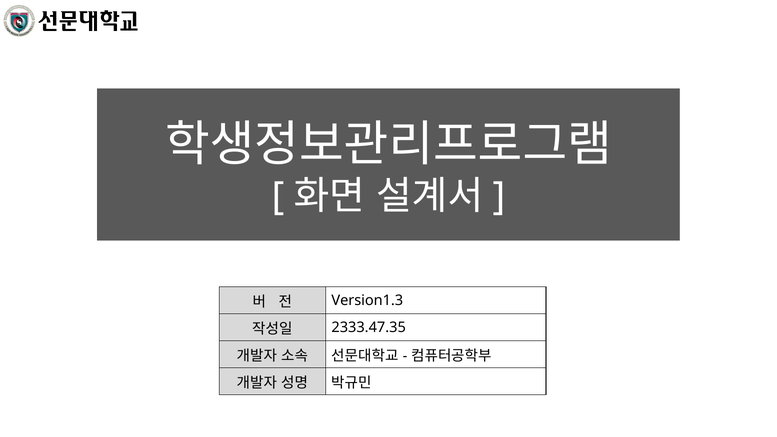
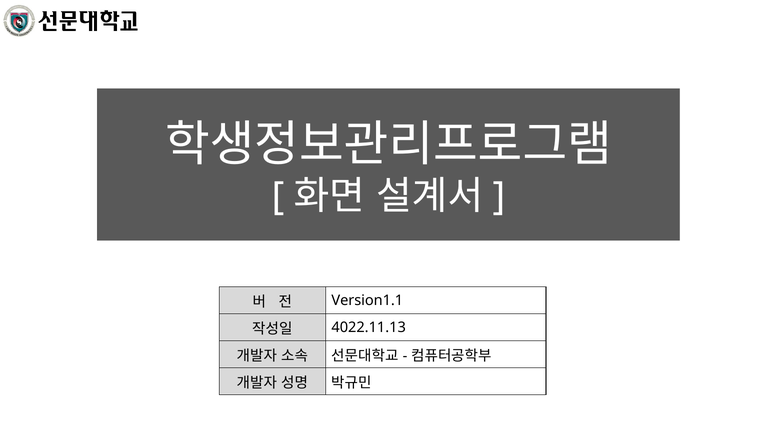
Version1.3: Version1.3 -> Version1.1 (367, 301)
2333.47.35: 2333.47.35 -> 4022.11.13 (369, 327)
